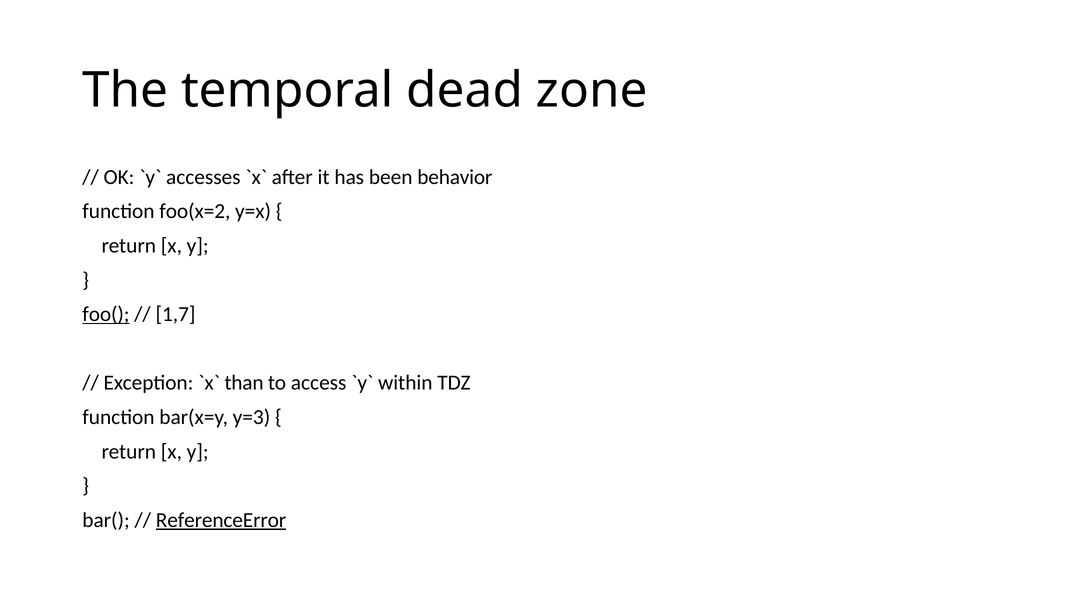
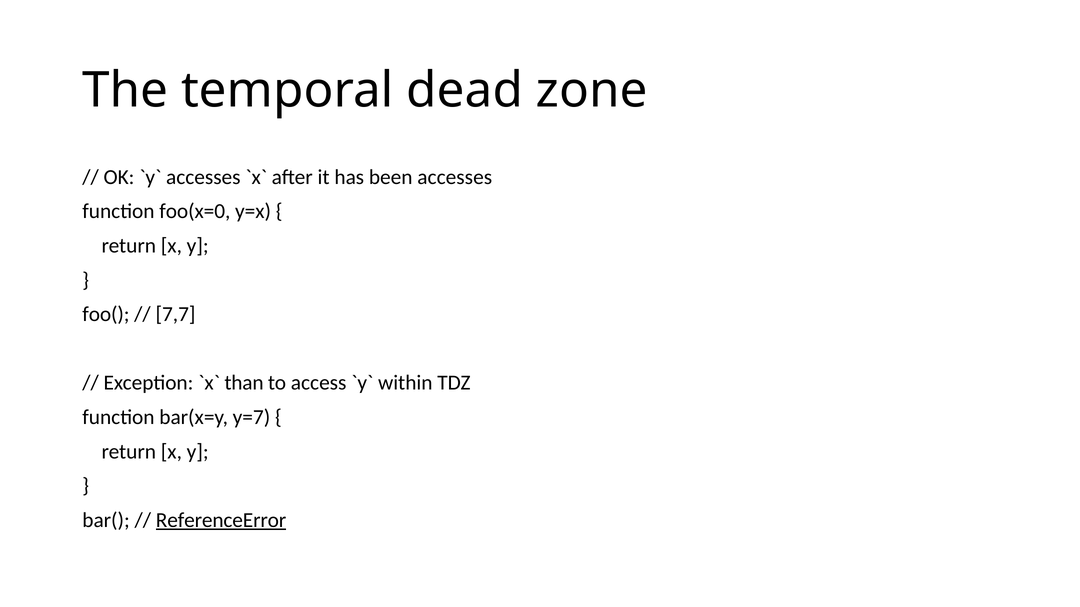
been behavior: behavior -> accesses (455, 177)
foo(x=2: foo(x=2 -> foo(x=0 (195, 212)
foo( underline: present -> none (106, 315)
1,7: 1,7 -> 7,7 (176, 315)
y=3: y=3 -> y=7 (252, 418)
